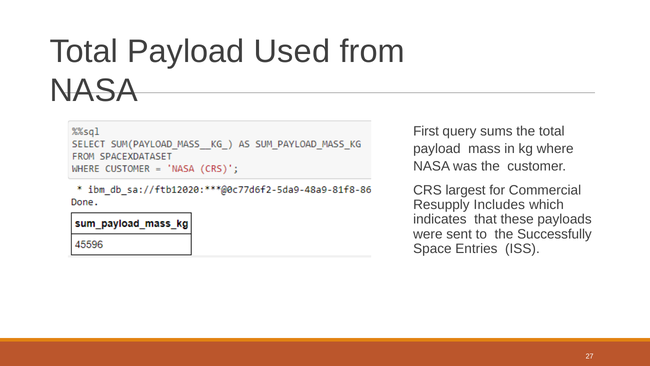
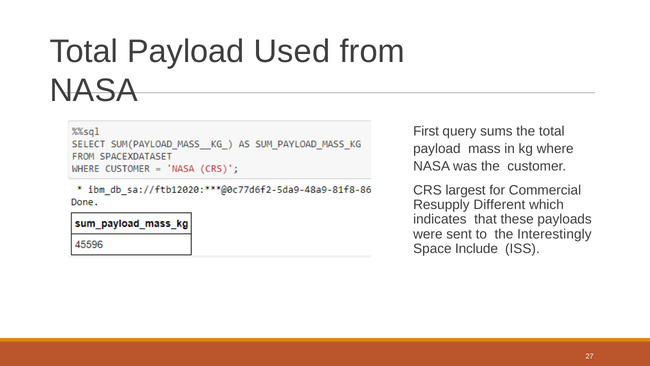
Includes: Includes -> Different (499, 205)
Successfully: Successfully -> Interestingly (554, 234)
Entries: Entries -> Include (476, 249)
